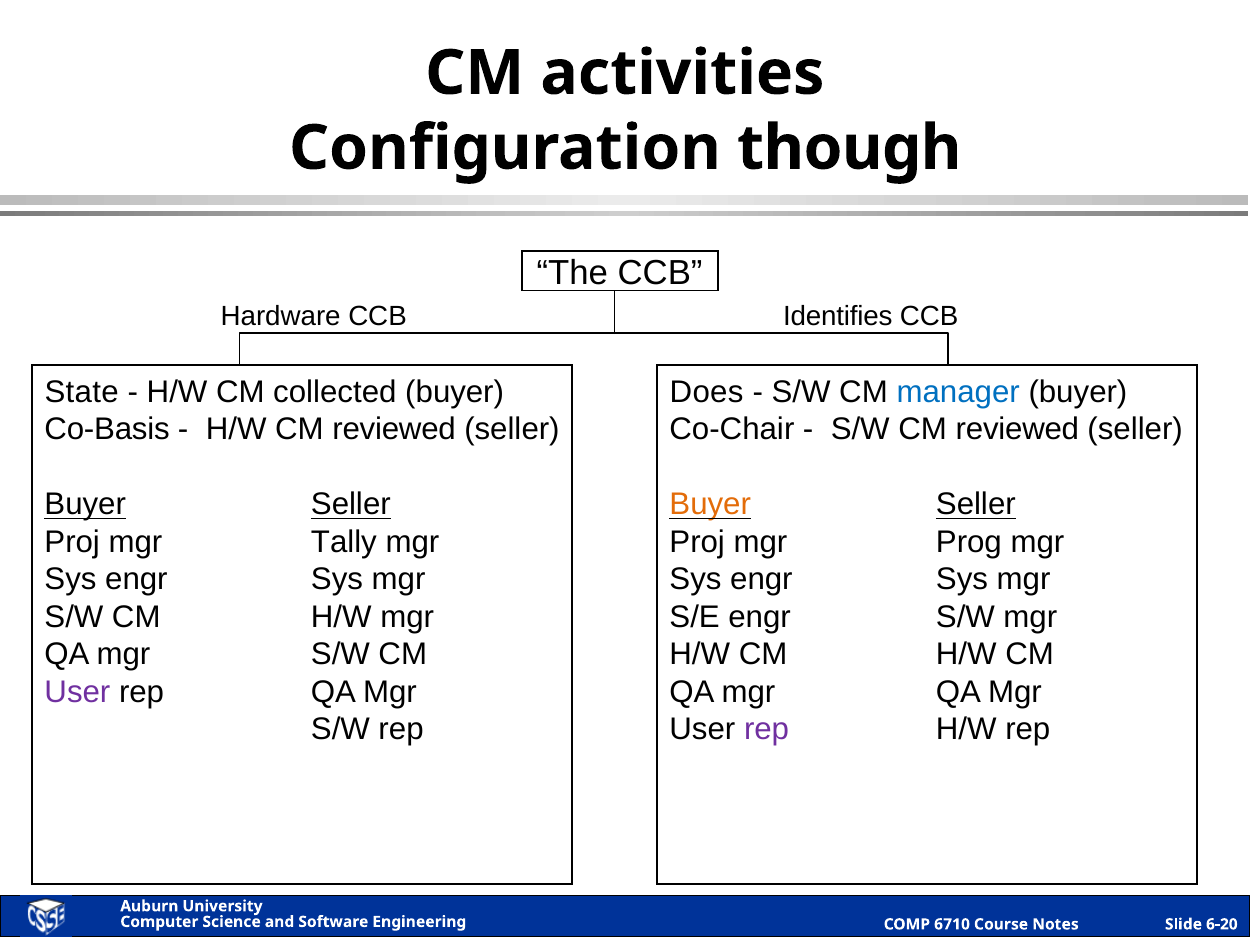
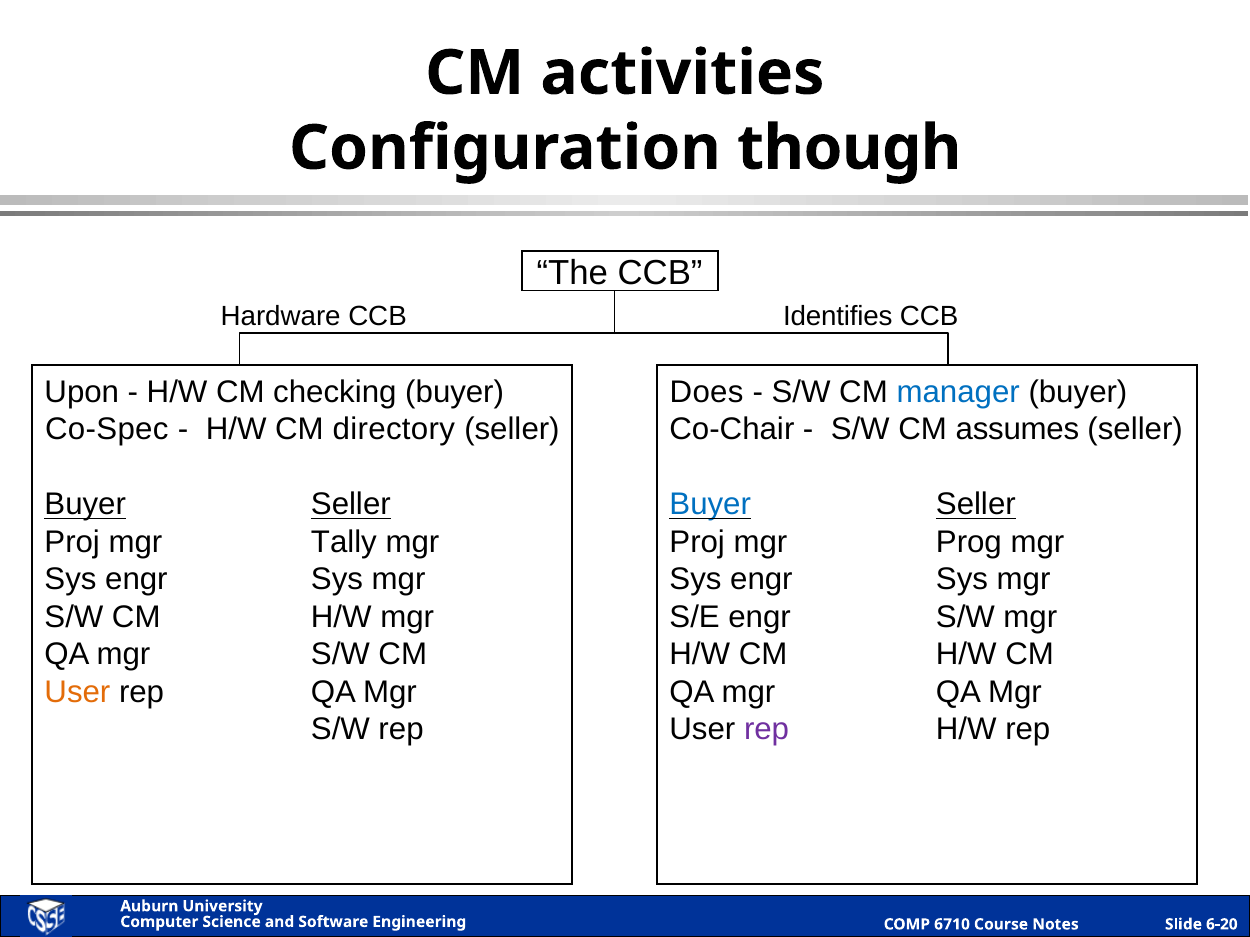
State: State -> Upon (82, 392)
collected: collected -> checking (335, 392)
Co-Basis: Co-Basis -> Co-Spec (107, 430)
H/W CM reviewed: reviewed -> directory (394, 430)
S/W CM reviewed: reviewed -> assumes (1017, 430)
Buyer colour: orange -> blue (710, 505)
User colour: purple -> orange (77, 692)
